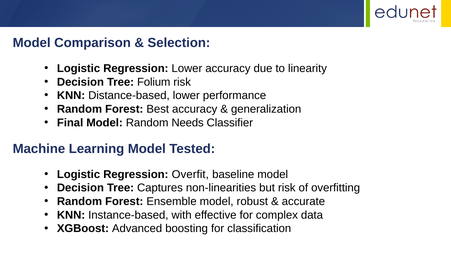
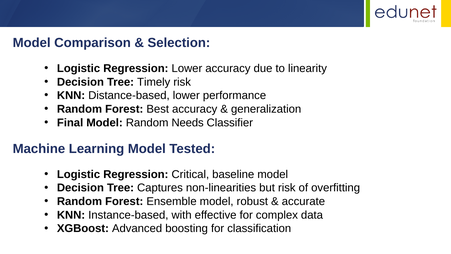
Folium: Folium -> Timely (154, 82)
Overfit: Overfit -> Critical (190, 174)
